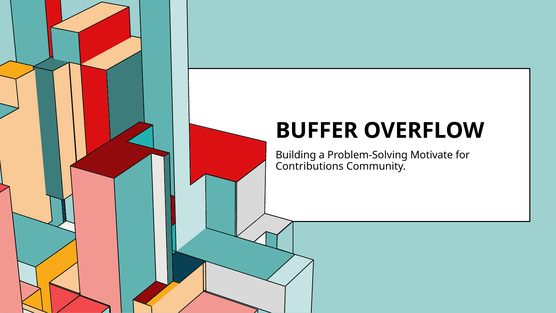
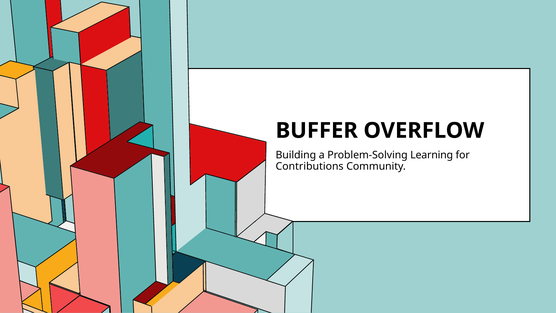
Motivate: Motivate -> Learning (432, 155)
